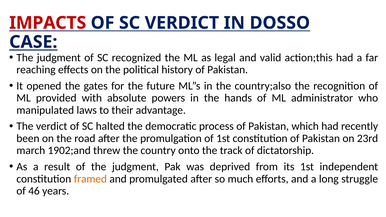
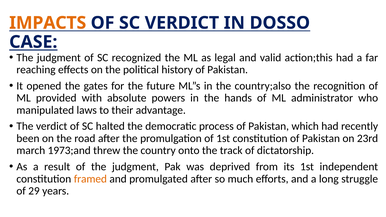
IMPACTS colour: red -> orange (48, 23)
1902;and: 1902;and -> 1973;and (69, 151)
46: 46 -> 29 (34, 191)
